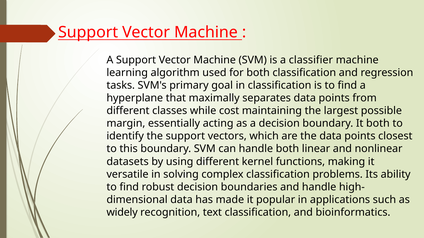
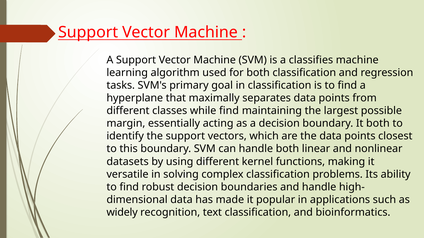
classifier: classifier -> classifies (311, 60)
while cost: cost -> find (229, 111)
